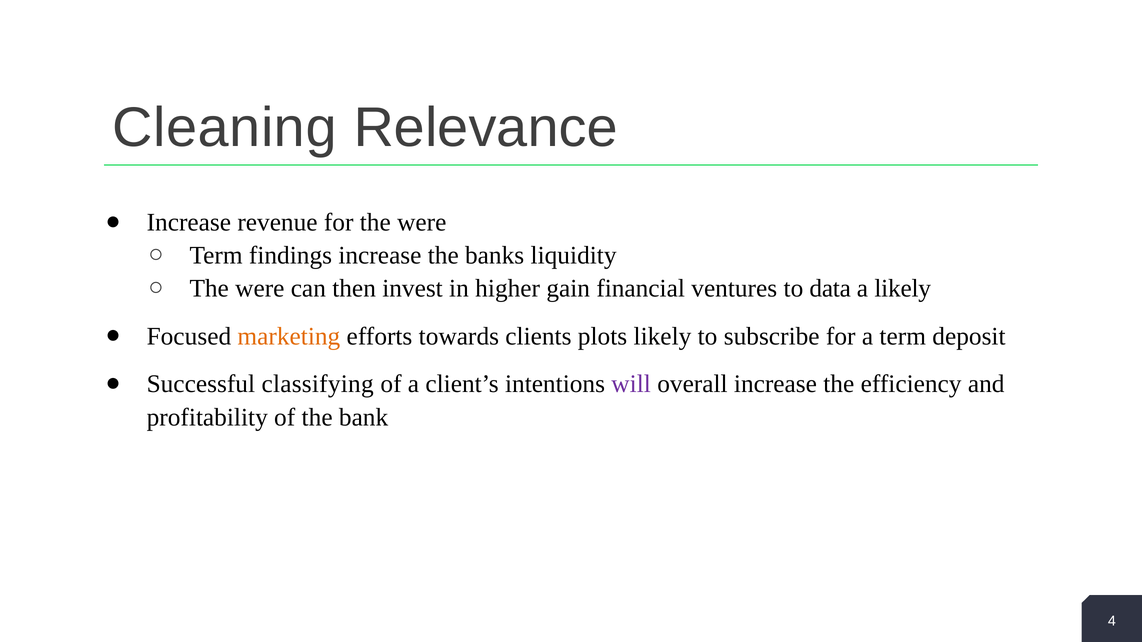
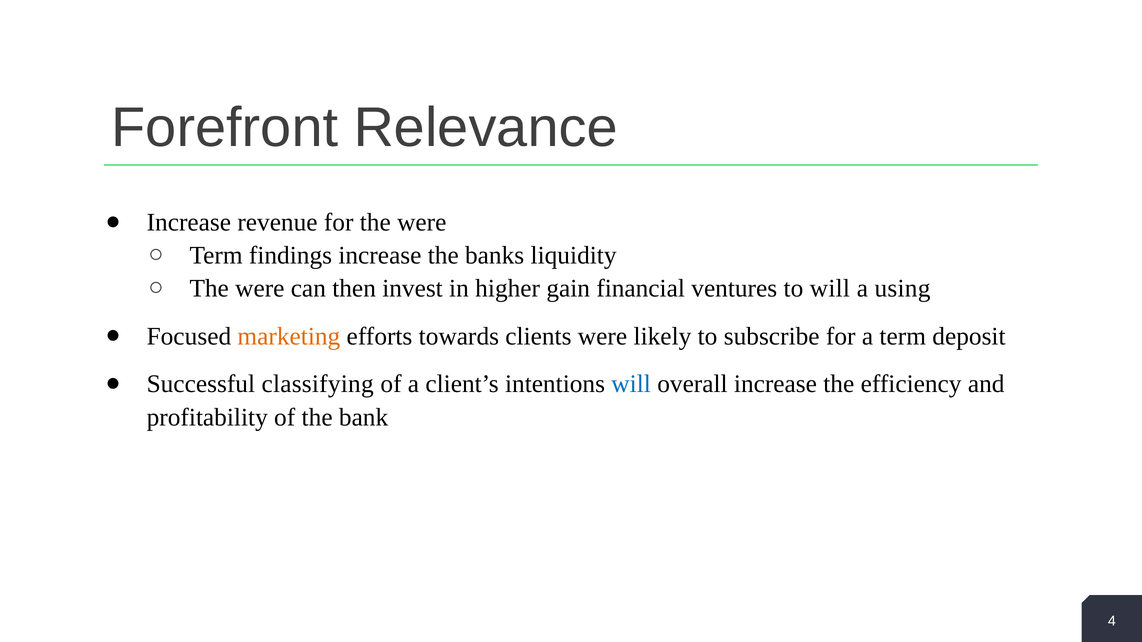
Cleaning: Cleaning -> Forefront (225, 128)
to data: data -> will (830, 289)
a likely: likely -> using (902, 289)
clients plots: plots -> were (603, 336)
will colour: purple -> blue (631, 384)
